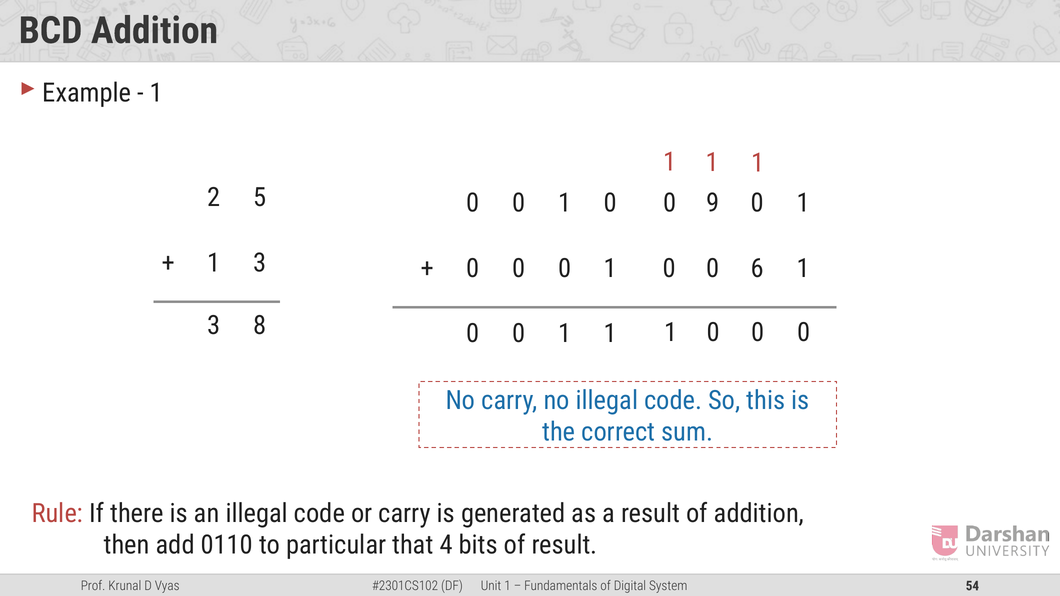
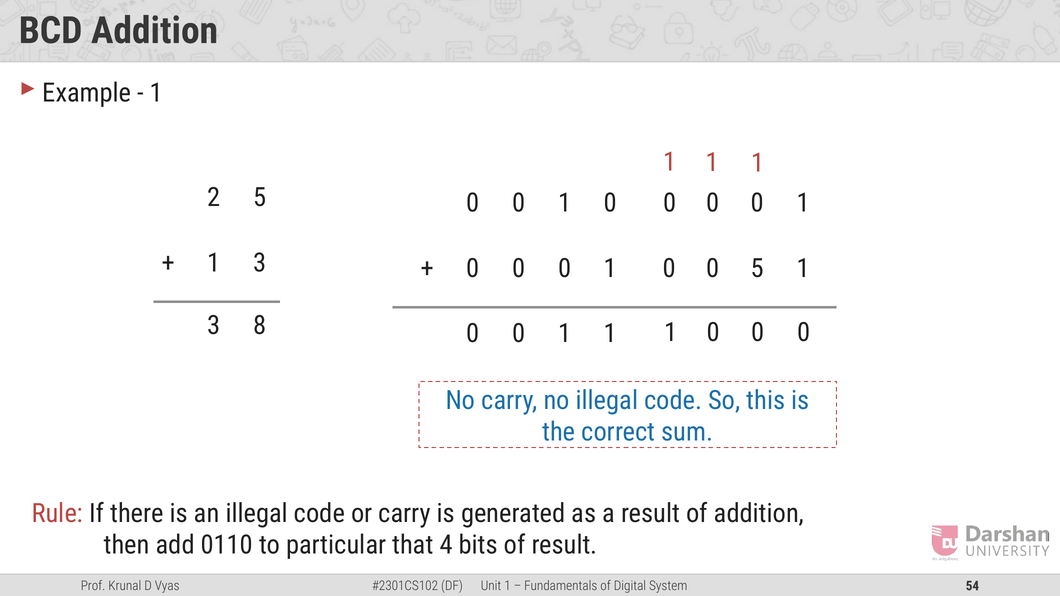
9: 9 -> 0 (713, 203)
0 6: 6 -> 5 (757, 268)
